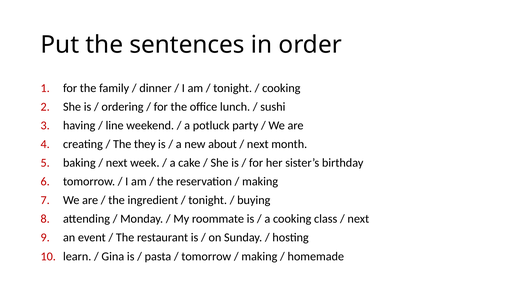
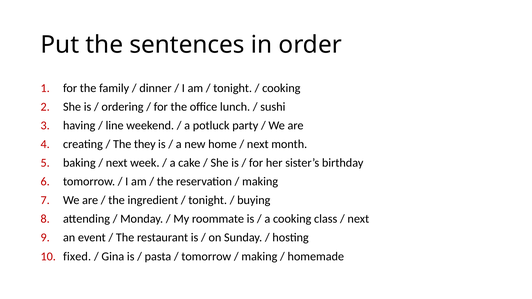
about: about -> home (222, 144)
learn: learn -> fixed (77, 257)
